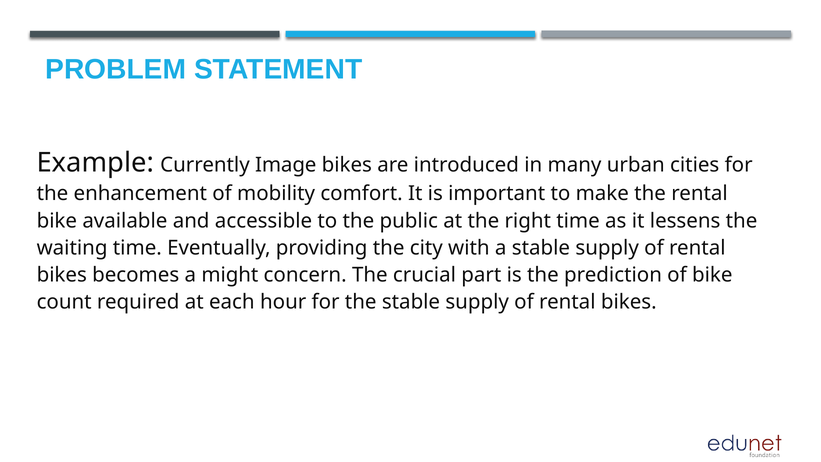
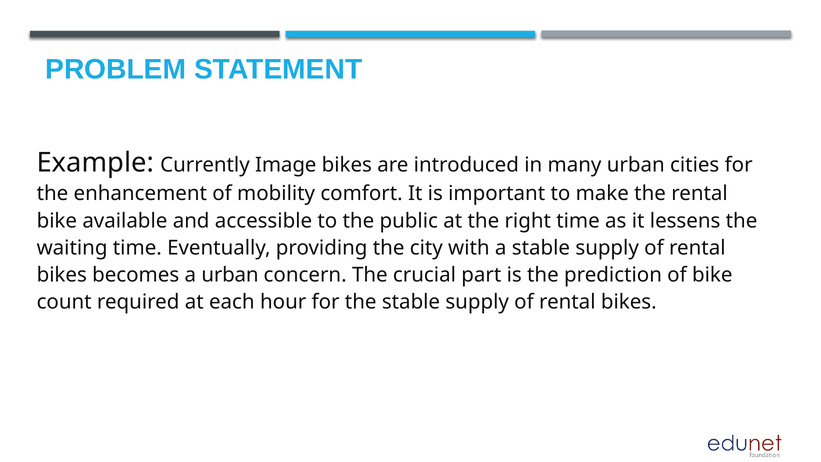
a might: might -> urban (230, 275)
